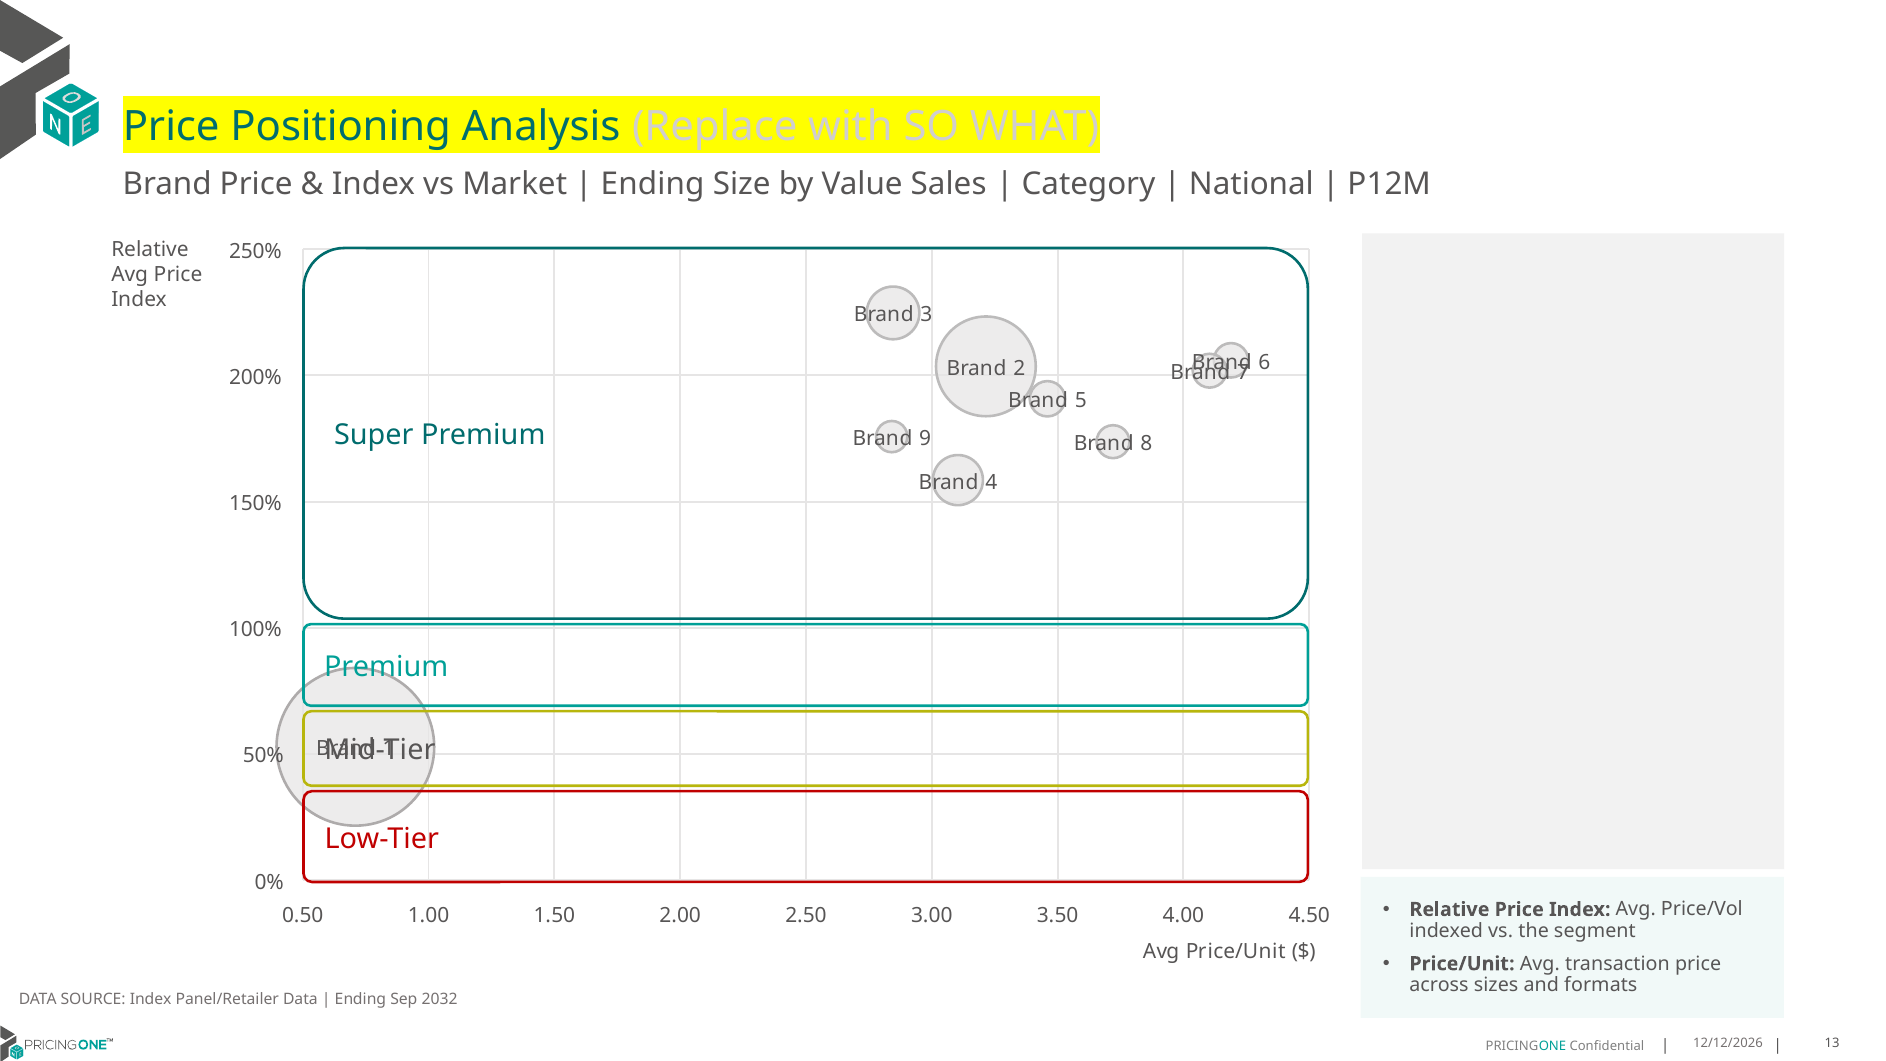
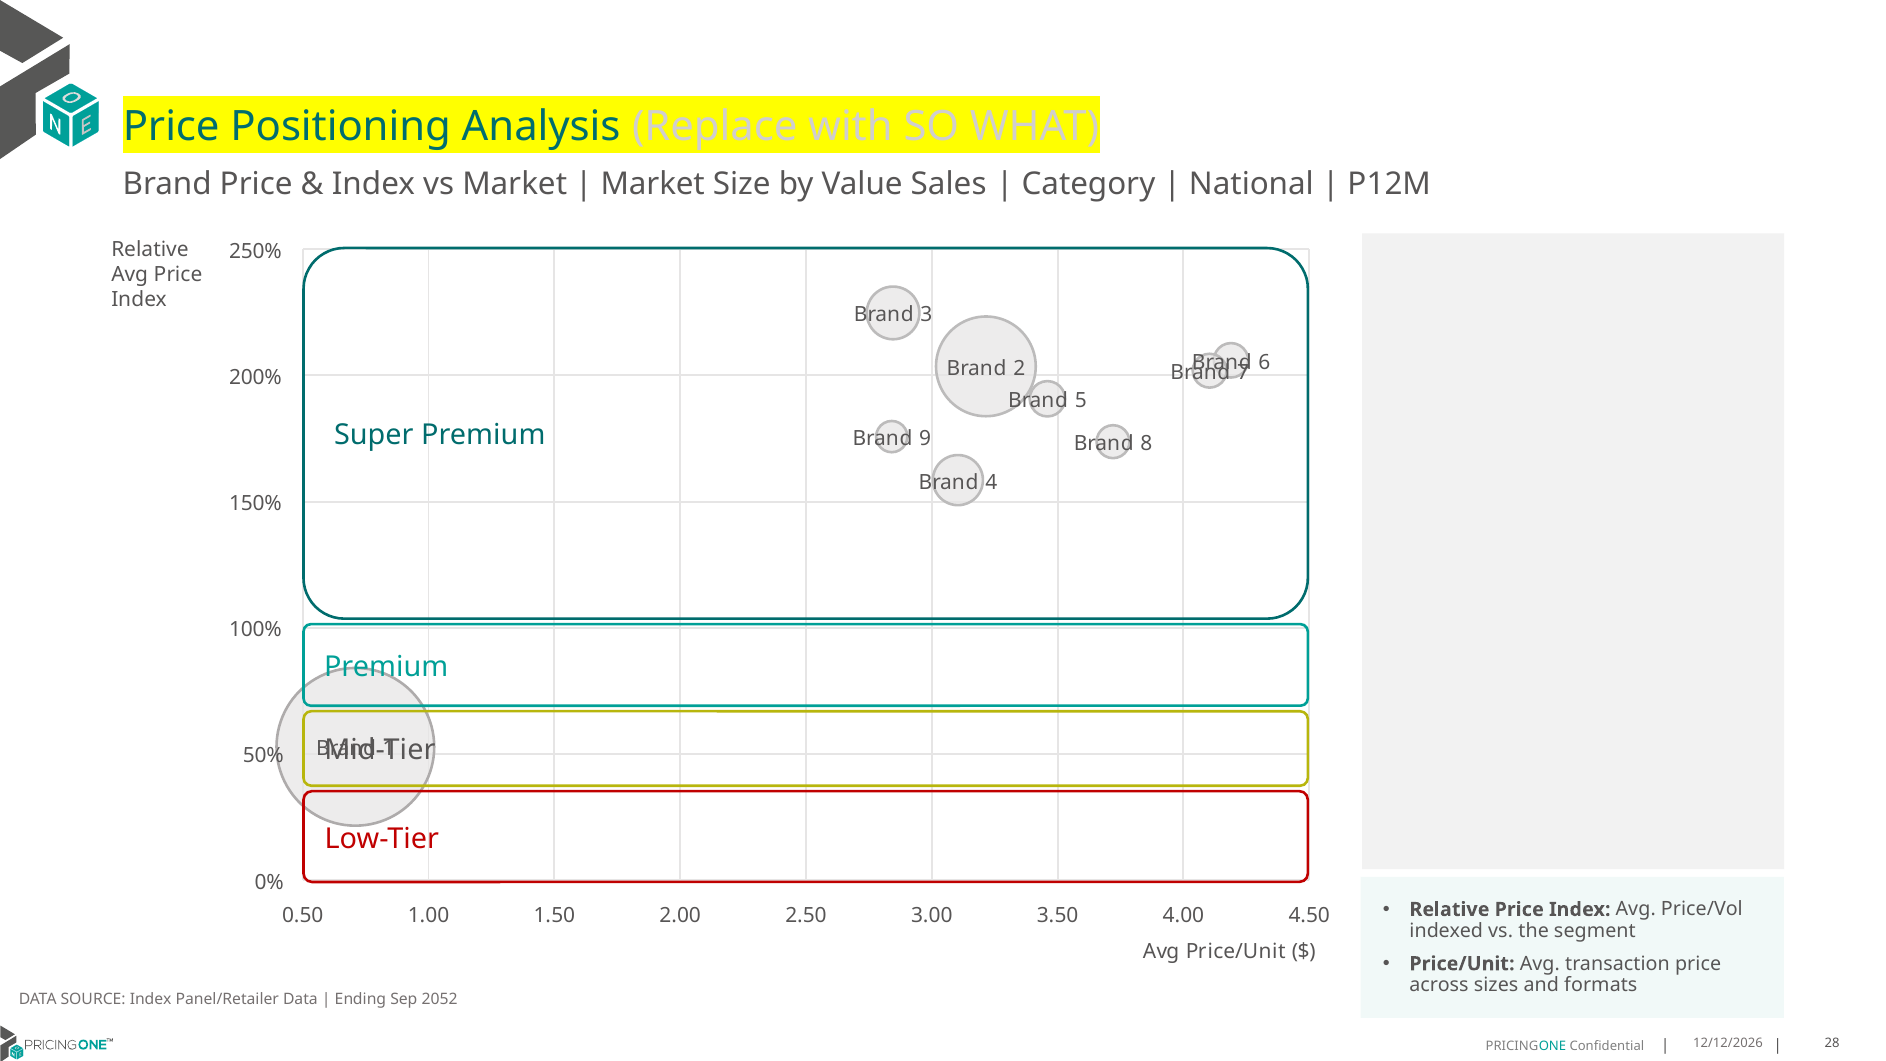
Ending: Ending -> Market (653, 184)
2032: 2032 -> 2052 (440, 999)
13: 13 -> 28 (1832, 1043)
